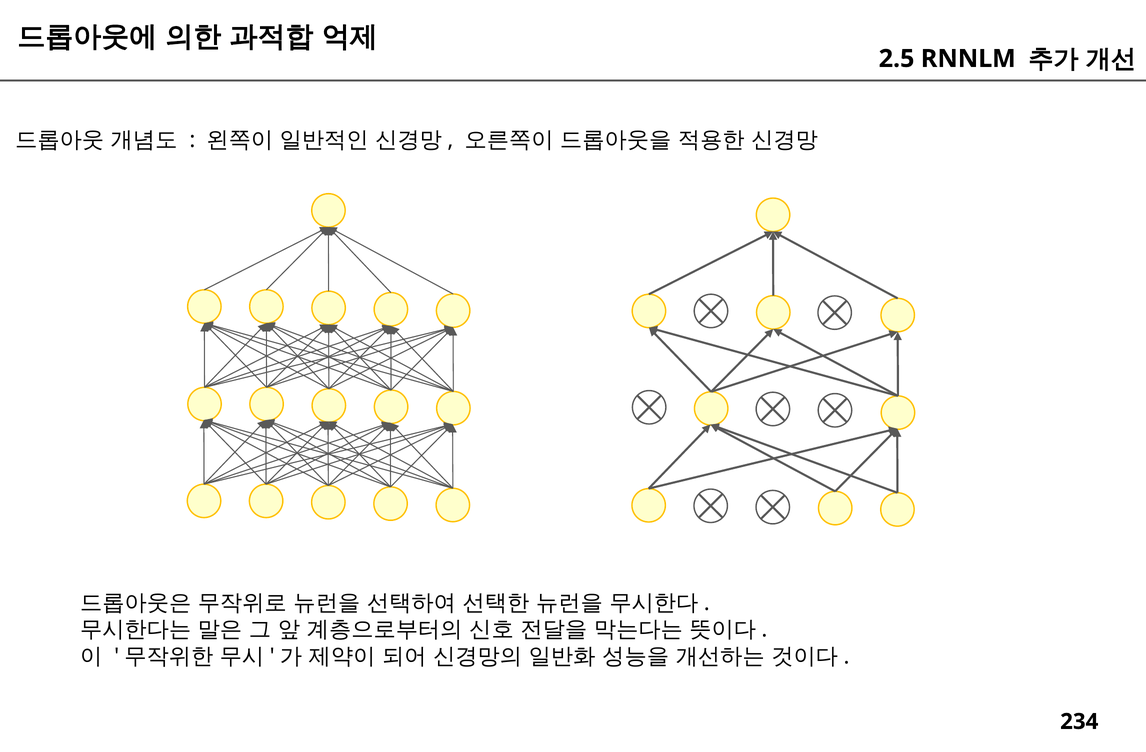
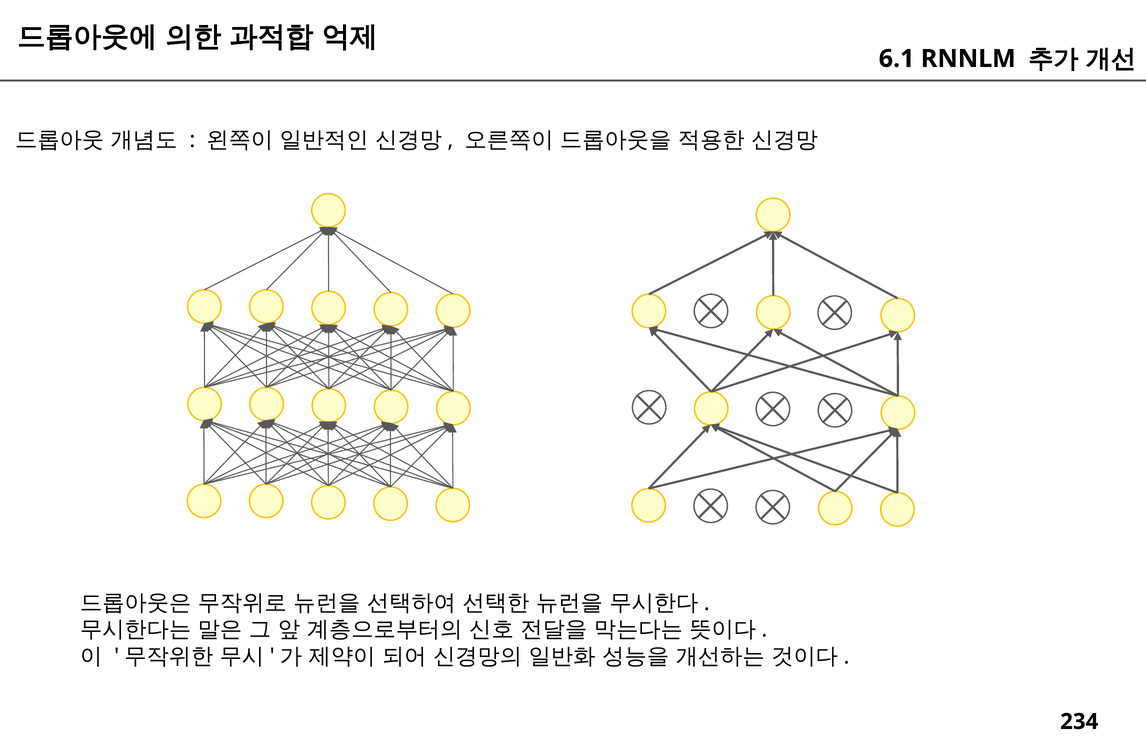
2.5: 2.5 -> 6.1 (897, 59)
